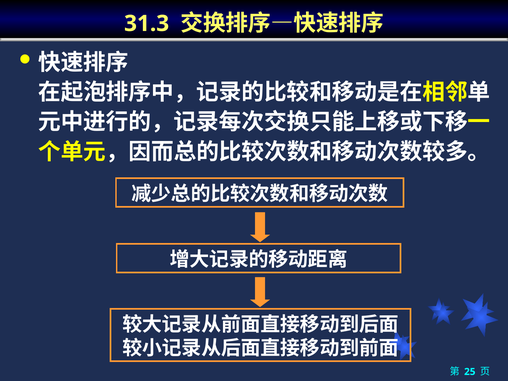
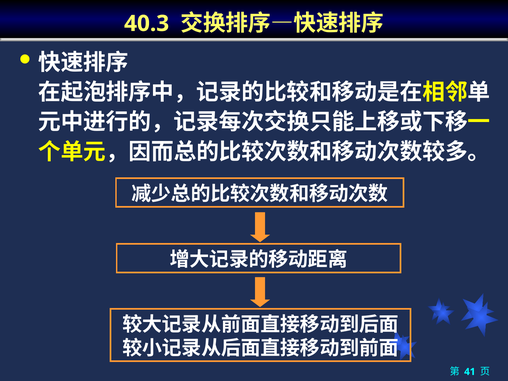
31.3: 31.3 -> 40.3 (147, 24)
25: 25 -> 41 (470, 372)
